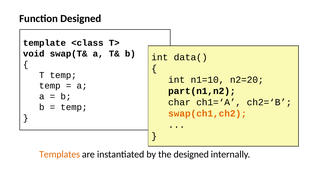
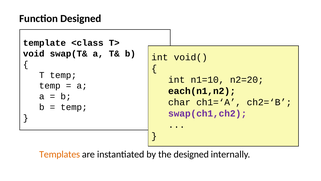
data(: data( -> void( (191, 57)
part(n1,n2: part(n1,n2 -> each(n1,n2 (202, 91)
swap(ch1,ch2 colour: orange -> purple (207, 113)
